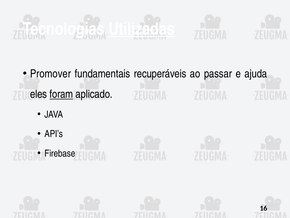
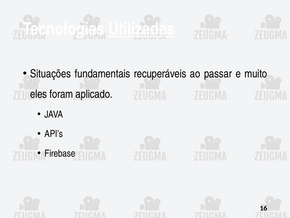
Promover: Promover -> Situações (51, 74)
ajuda: ajuda -> muito (256, 74)
foram underline: present -> none (61, 94)
